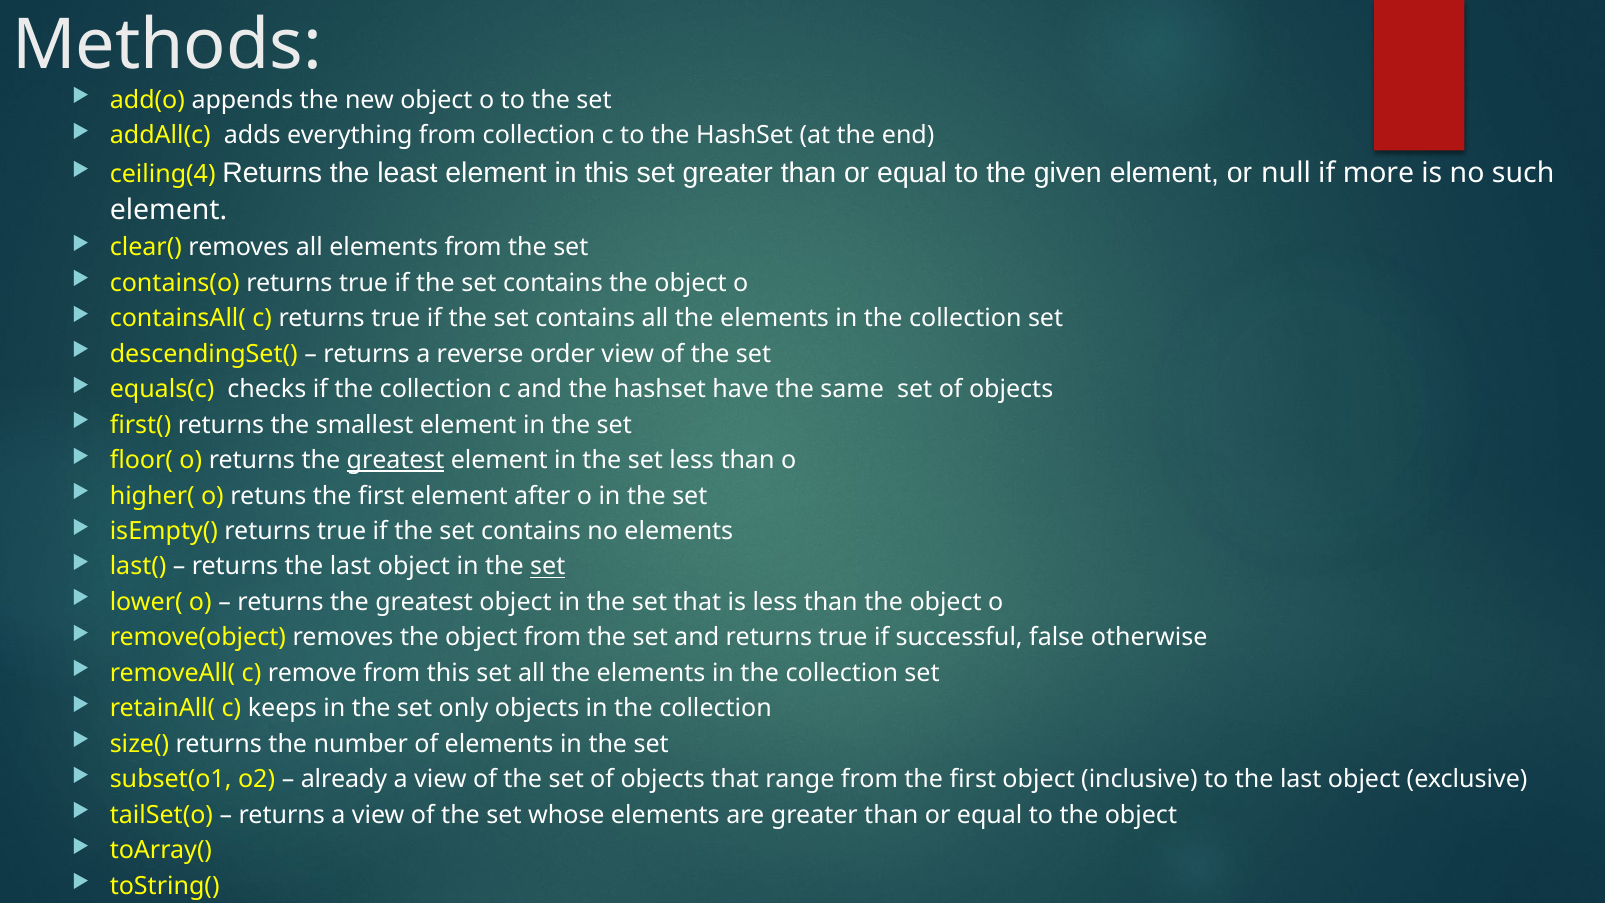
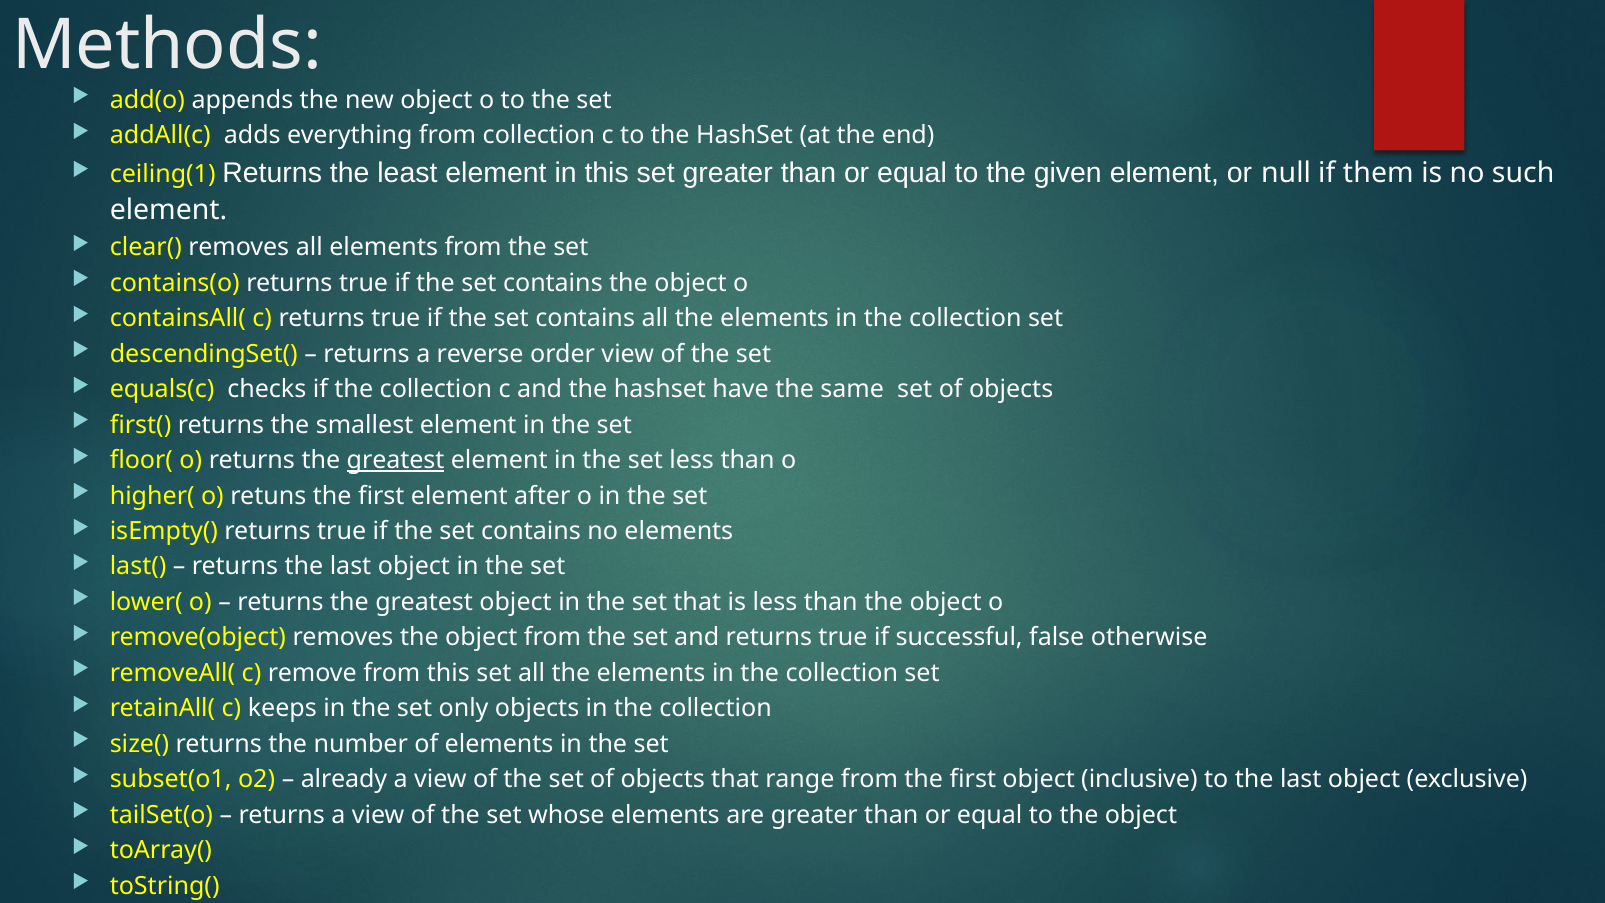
ceiling(4: ceiling(4 -> ceiling(1 (163, 175)
more: more -> them (1378, 173)
set underline: present -> none (548, 567)
